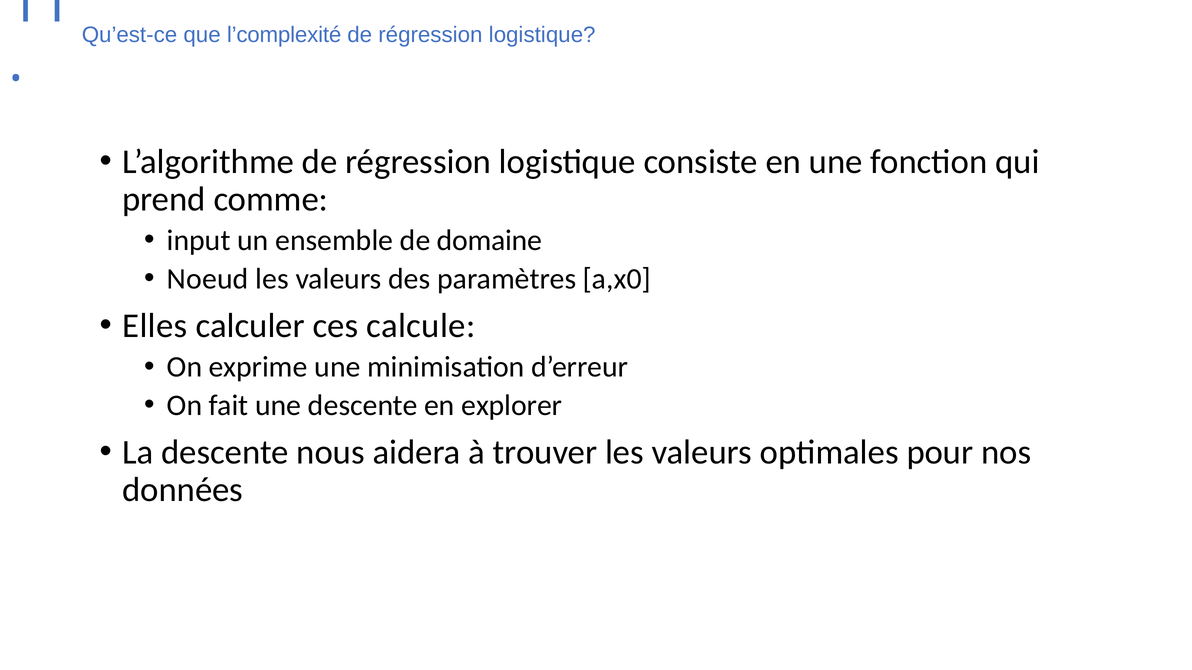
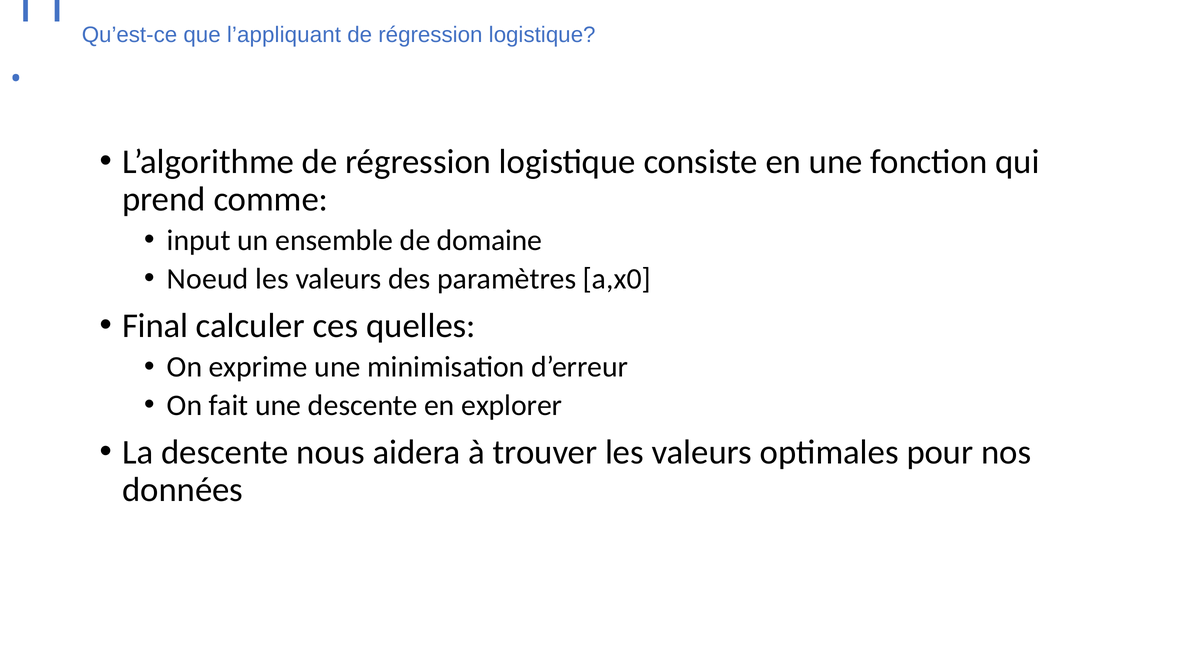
l’complexité: l’complexité -> l’appliquant (284, 35)
Elles: Elles -> Final (155, 326)
calcule: calcule -> quelles (421, 326)
